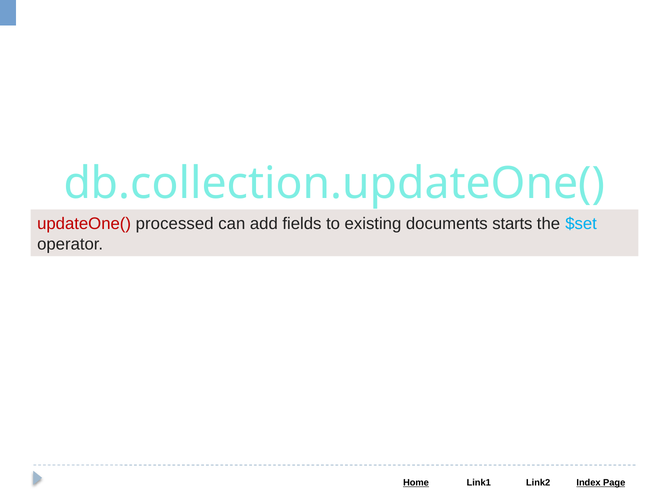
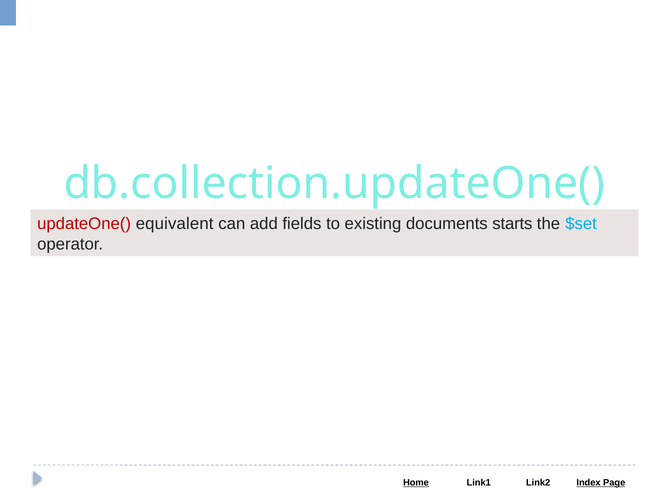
processed: processed -> equivalent (175, 224)
